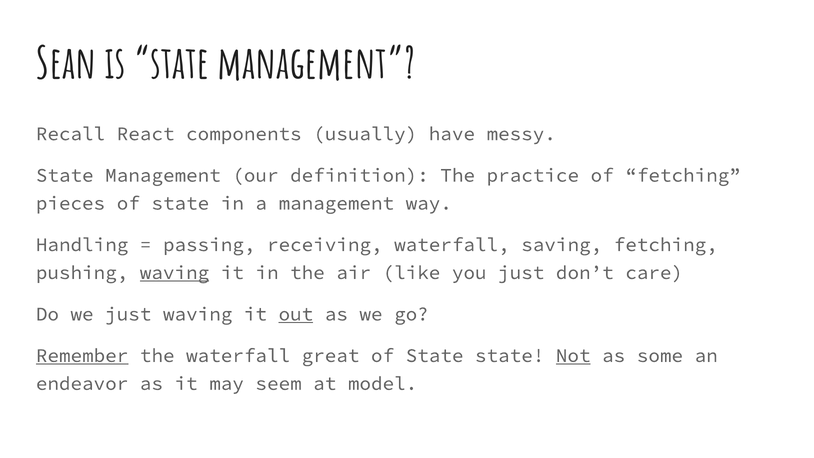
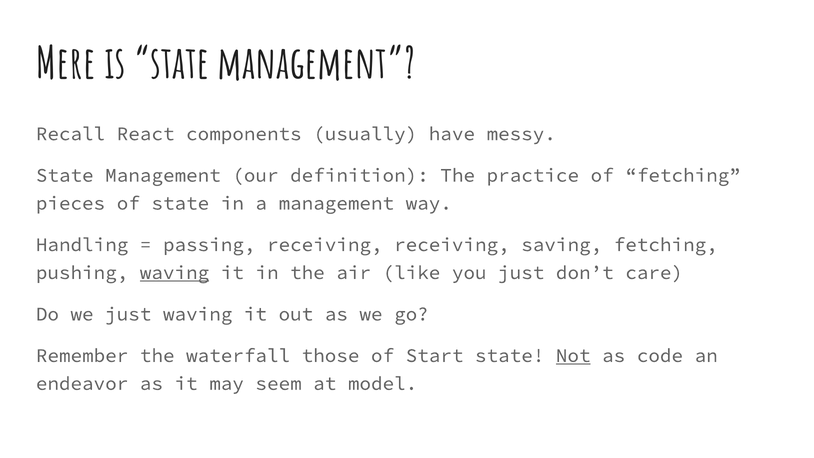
Sean: Sean -> Mere (66, 64)
receiving waterfall: waterfall -> receiving (452, 245)
out underline: present -> none (296, 314)
Remember underline: present -> none (82, 356)
great: great -> those (331, 356)
State: State -> Start (435, 356)
some: some -> code (660, 356)
